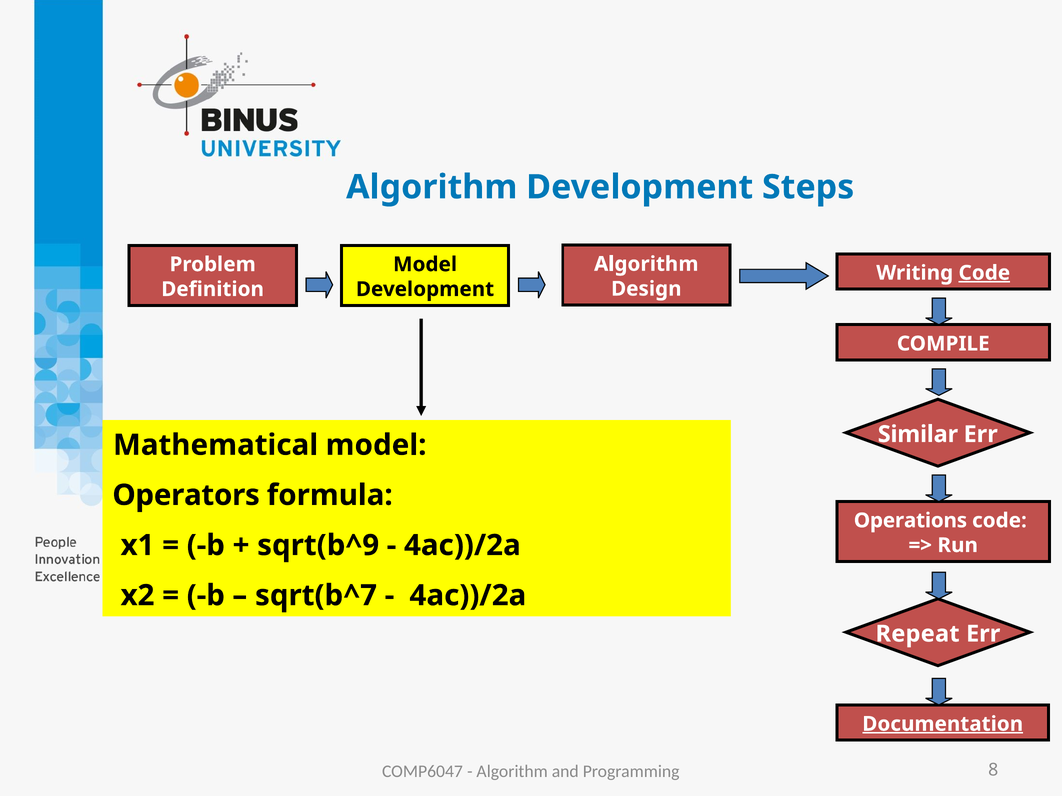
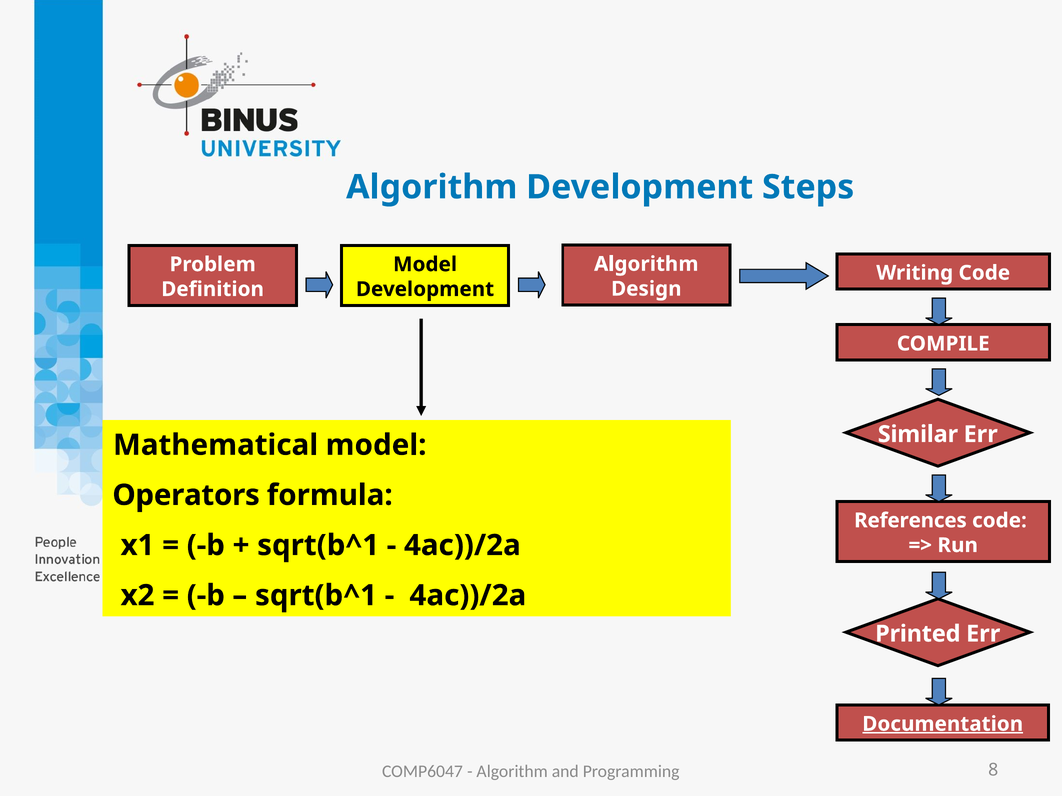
Code underline: present -> none (984, 273)
Operations: Operations -> References (910, 521)
sqrt(b^9: sqrt(b^9 -> sqrt(b^1 (318, 546)
sqrt(b^7: sqrt(b^7 -> sqrt(b^1 (316, 596)
Repeat: Repeat -> Printed (918, 634)
